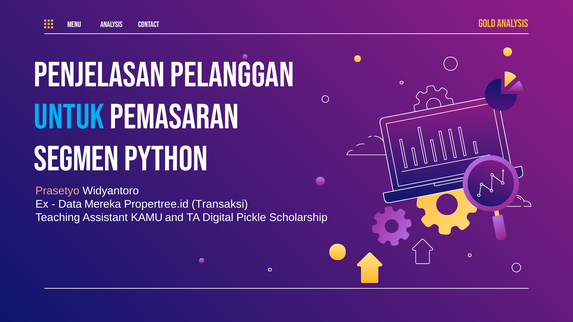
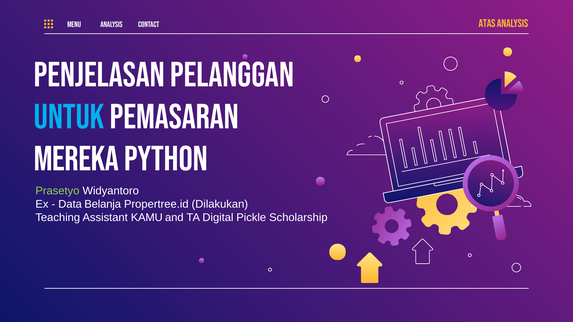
Gold: Gold -> Atas (487, 24)
segmen: segmen -> mereka (76, 159)
Prasetyo colour: pink -> light green (57, 191)
Mereka: Mereka -> Belanja (103, 204)
Transaksi: Transaksi -> Dilakukan (220, 204)
